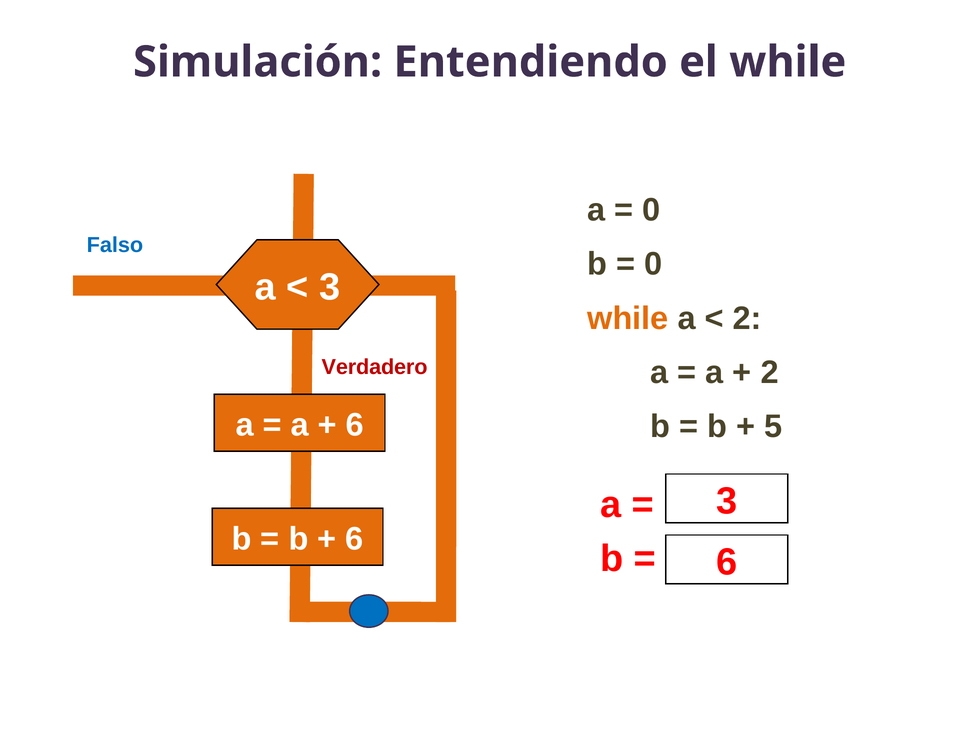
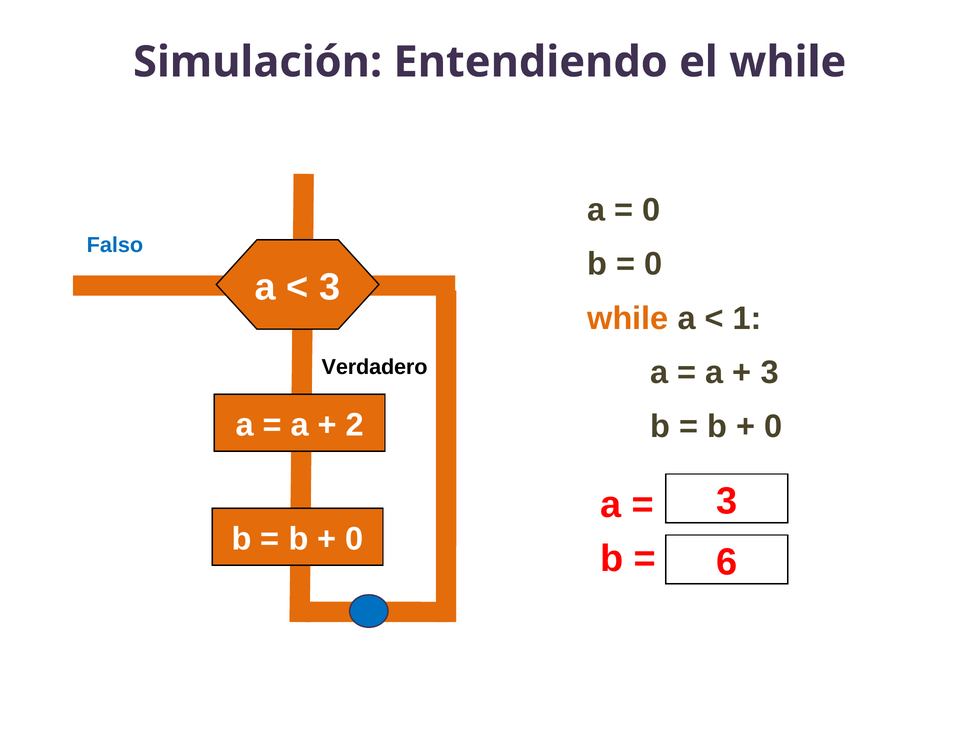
2: 2 -> 1 (747, 318)
Verdadero colour: red -> black (375, 367)
2: 2 -> 3 (770, 373)
6: 6 -> 2 (355, 425)
5: 5 -> 0 (773, 427)
6: 6 -> 0 (354, 539)
